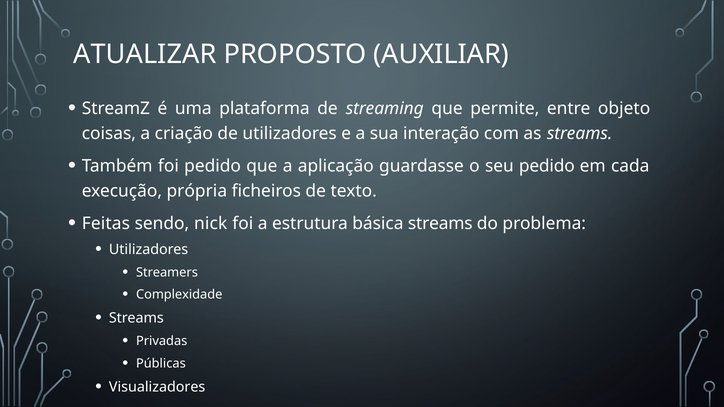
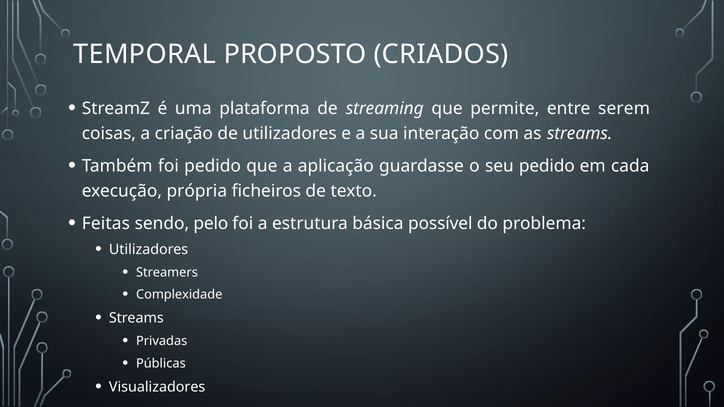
ATUALIZAR: ATUALIZAR -> TEMPORAL (145, 55)
AUXILIAR: AUXILIAR -> CRIADOS (441, 55)
objeto: objeto -> serem (624, 109)
nick: nick -> pelo (211, 224)
básica streams: streams -> possível (440, 224)
